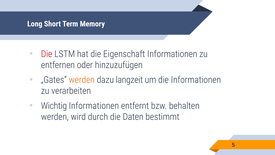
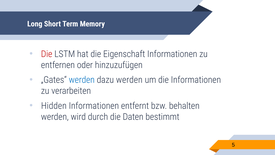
werden colour: orange -> blue (82, 80)
dazu langzeit: langzeit -> werden (129, 80)
Wichtig: Wichtig -> Hidden (54, 106)
